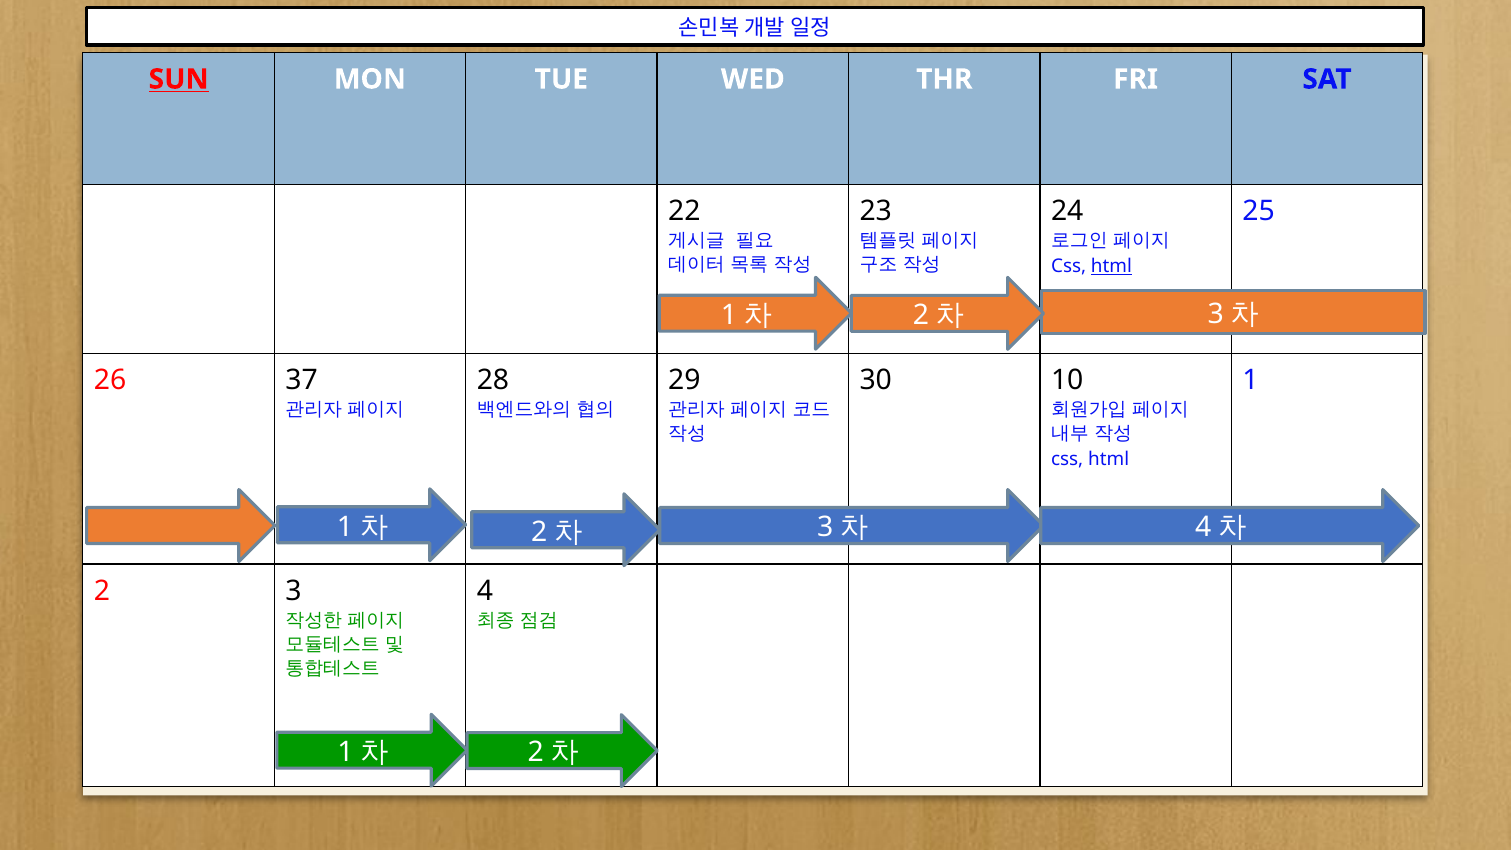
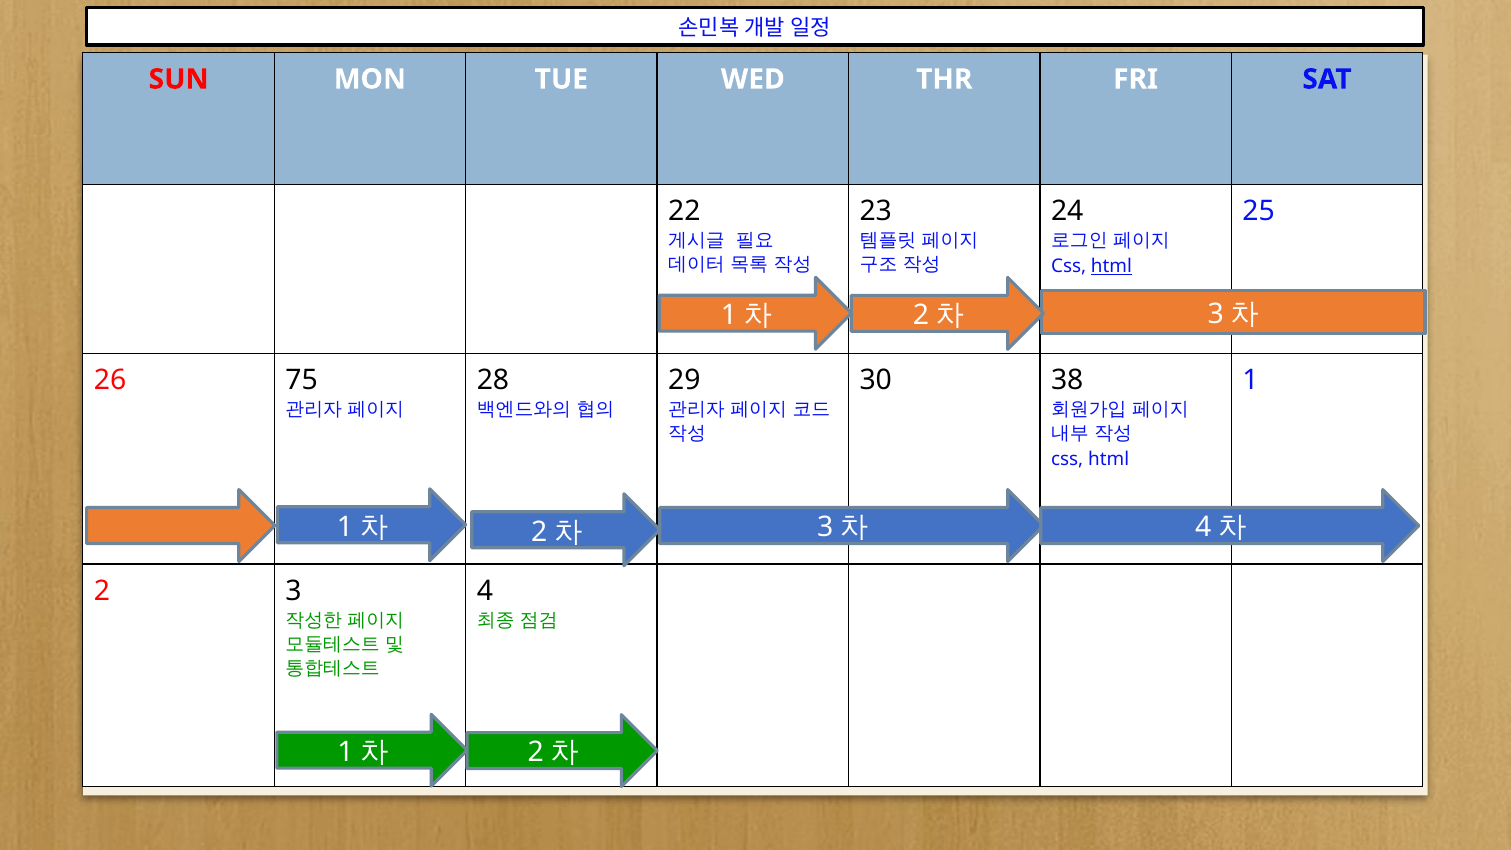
SUN underline: present -> none (179, 79)
37: 37 -> 75 (302, 380)
10: 10 -> 38 (1067, 380)
